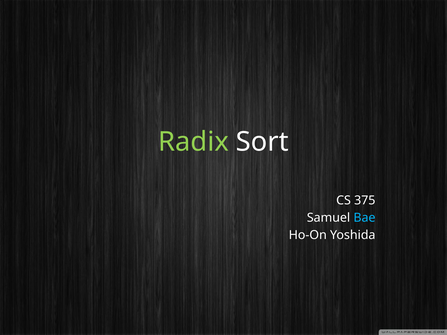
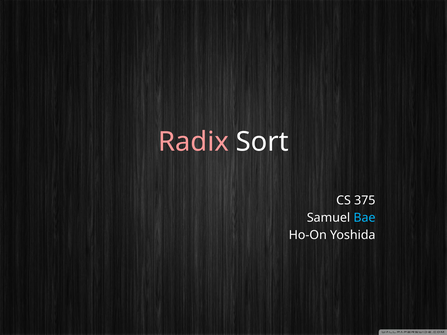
Radix colour: light green -> pink (194, 142)
